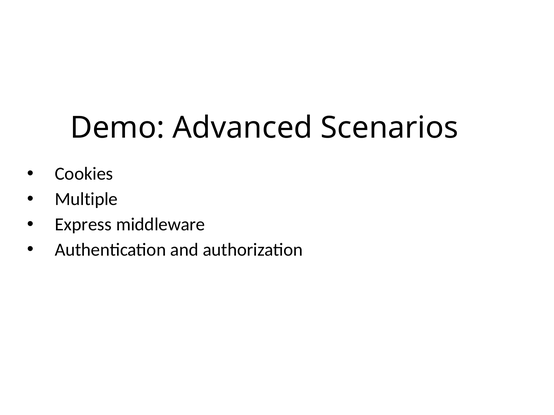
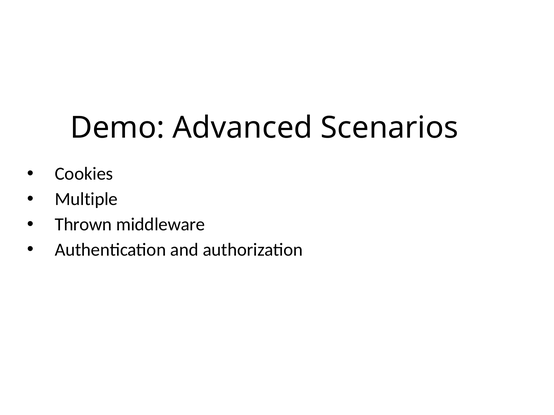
Express: Express -> Thrown (83, 225)
